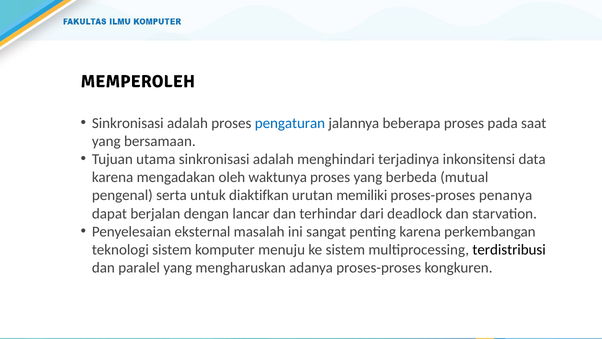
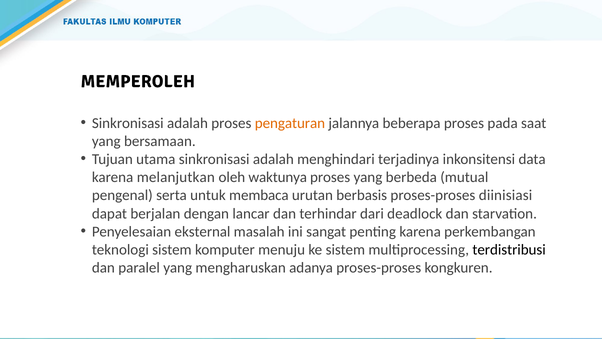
pengaturan colour: blue -> orange (290, 123)
mengadakan: mengadakan -> melanjutkan (176, 177)
diaktifkan: diaktifkan -> membaca (259, 195)
memiliki: memiliki -> berbasis (362, 195)
penanya: penanya -> diinisiasi (506, 195)
